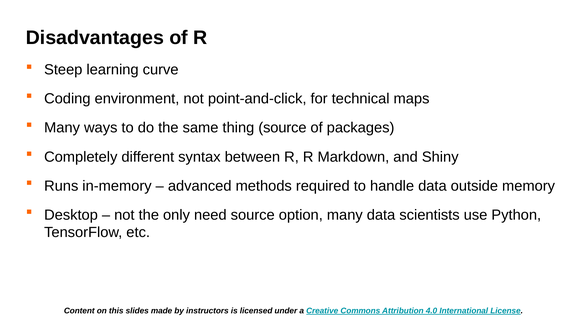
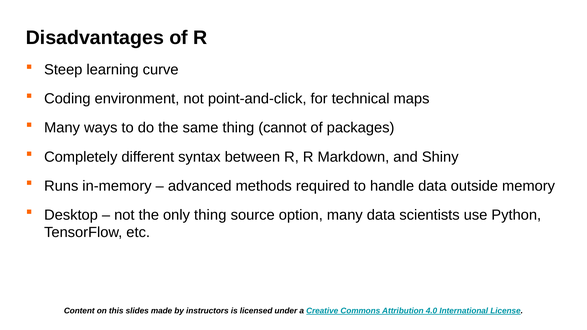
thing source: source -> cannot (282, 128)
only need: need -> thing (210, 215)
